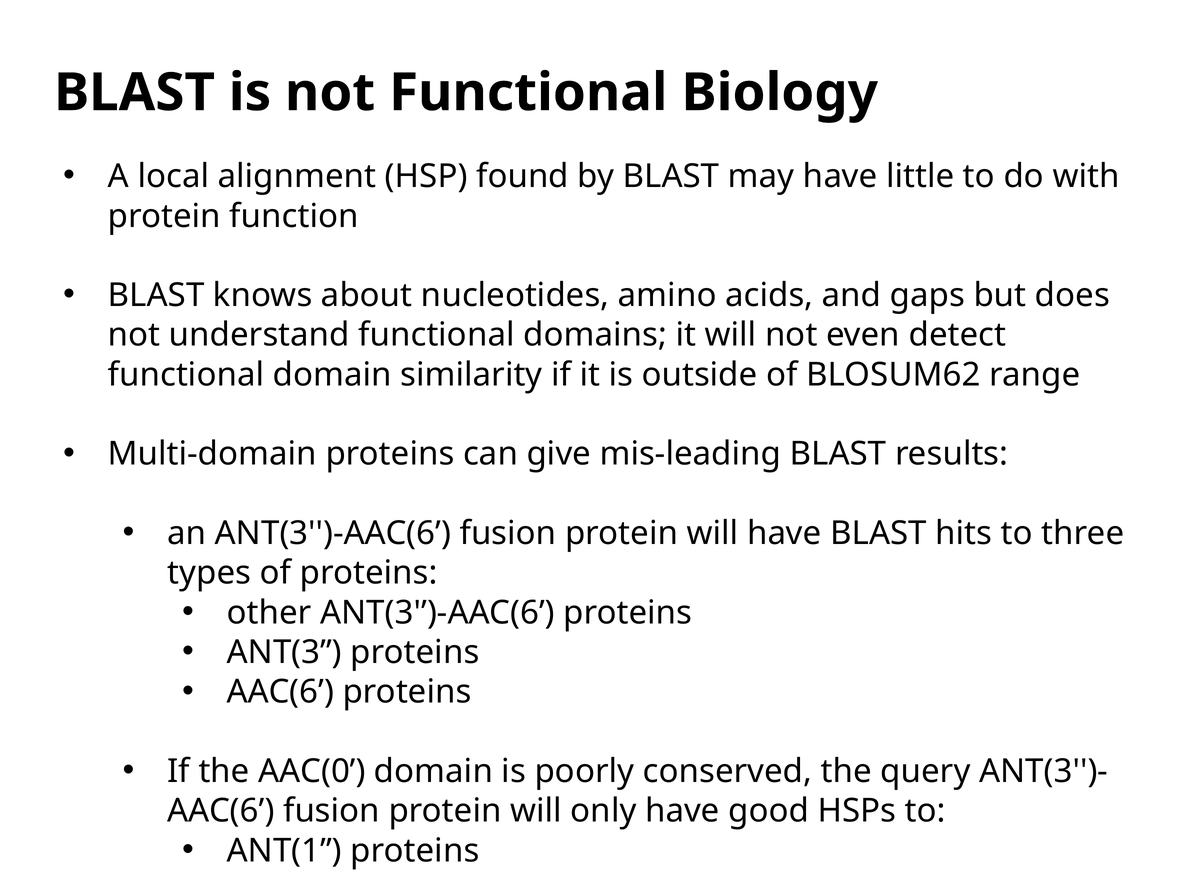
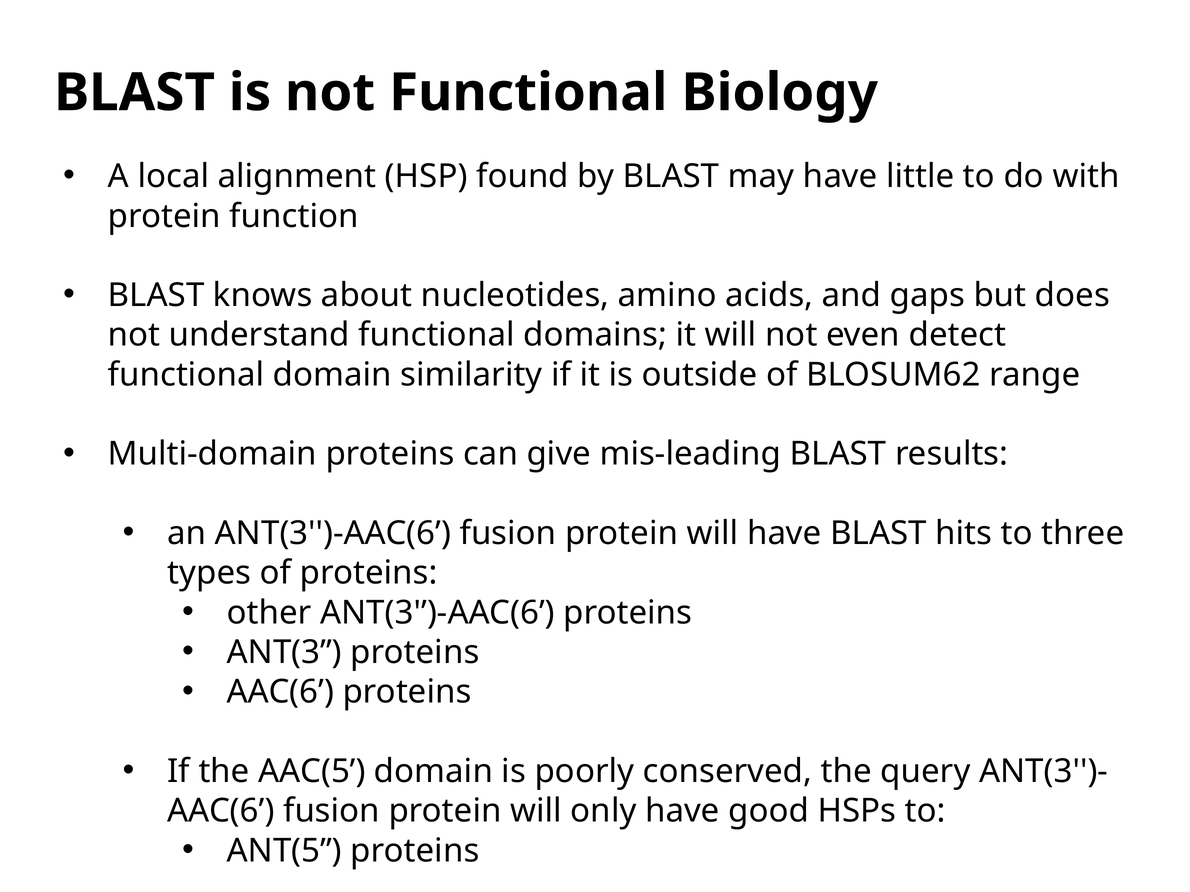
AAC(0: AAC(0 -> AAC(5 (312, 772)
ANT(1: ANT(1 -> ANT(5 (284, 851)
